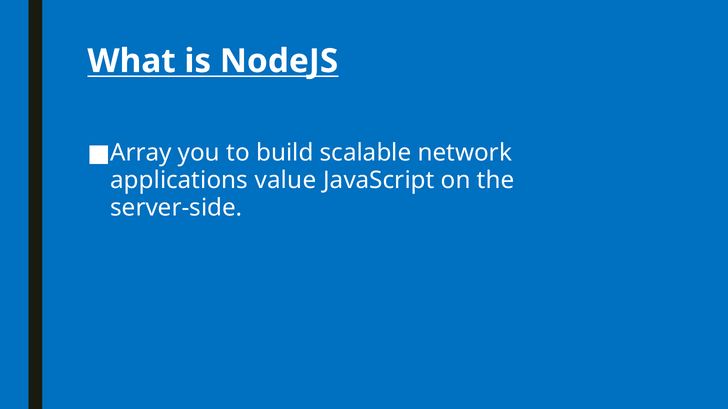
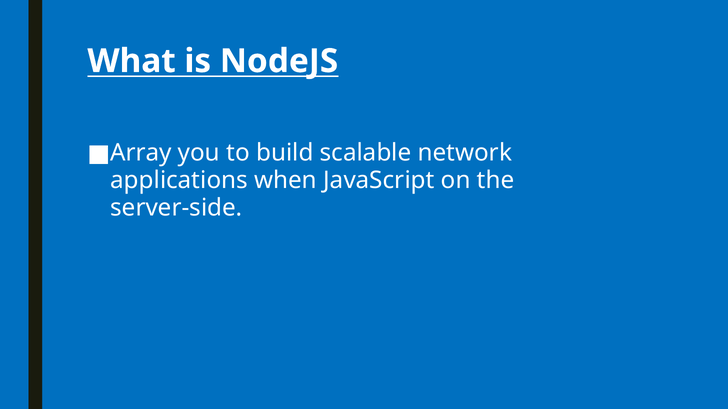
value: value -> when (286, 181)
